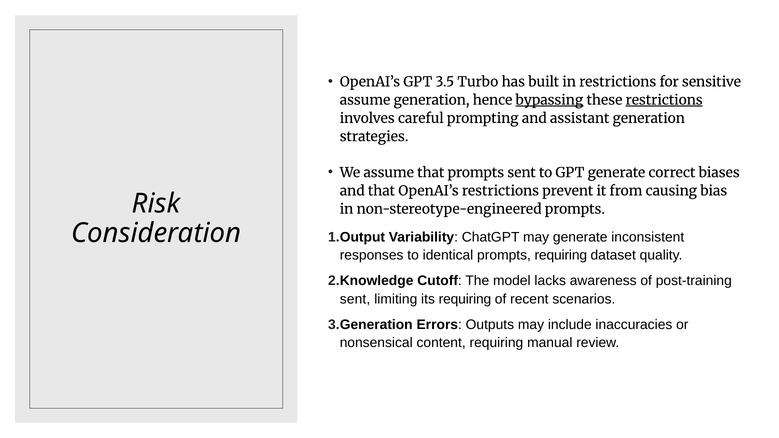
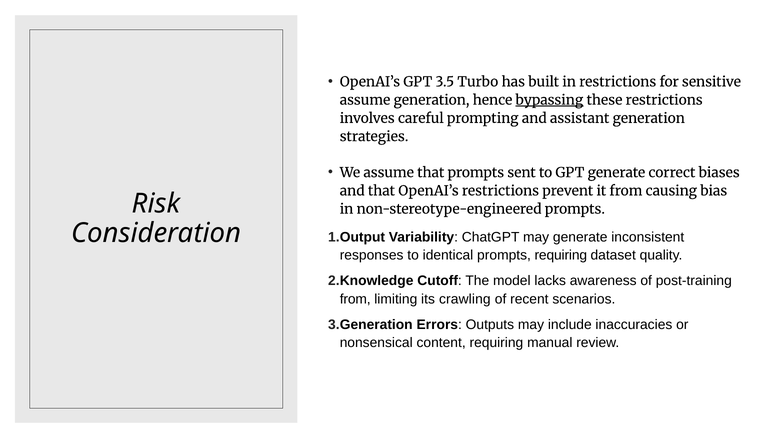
restrictions underline: present -> none (664, 100)
sent: sent -> from (355, 299)
its requiring: requiring -> crawling (465, 299)
